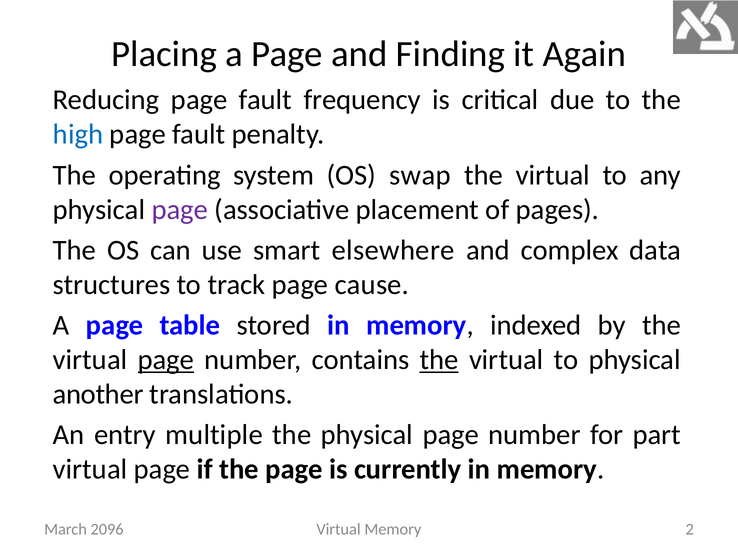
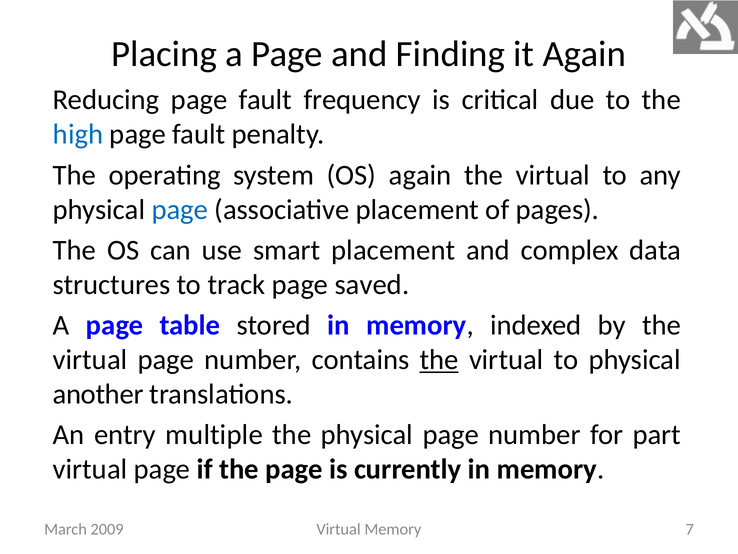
OS swap: swap -> again (420, 175)
page colour: purple -> blue (180, 209)
smart elsewhere: elsewhere -> placement (393, 250)
cause: cause -> saved (372, 284)
page underline: present -> none (166, 359)
2096: 2096 -> 2009 (107, 529)
2: 2 -> 7 (690, 529)
